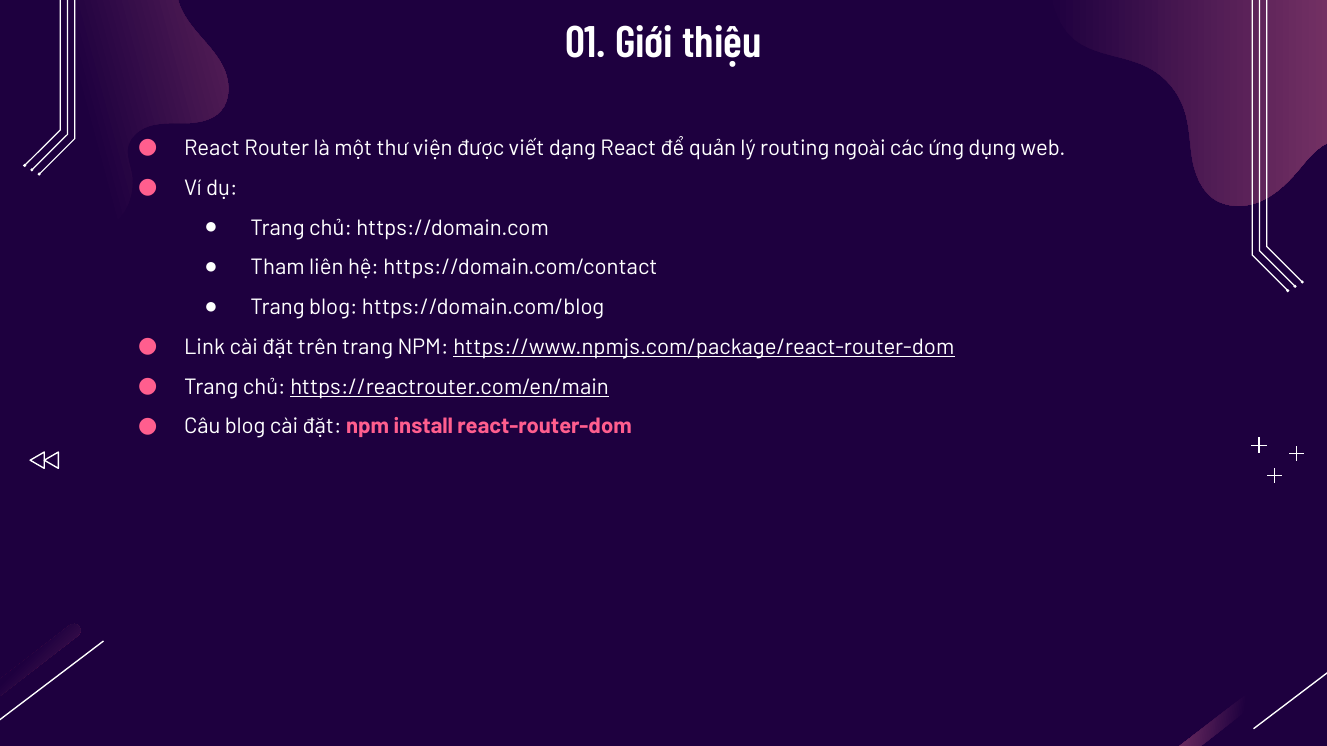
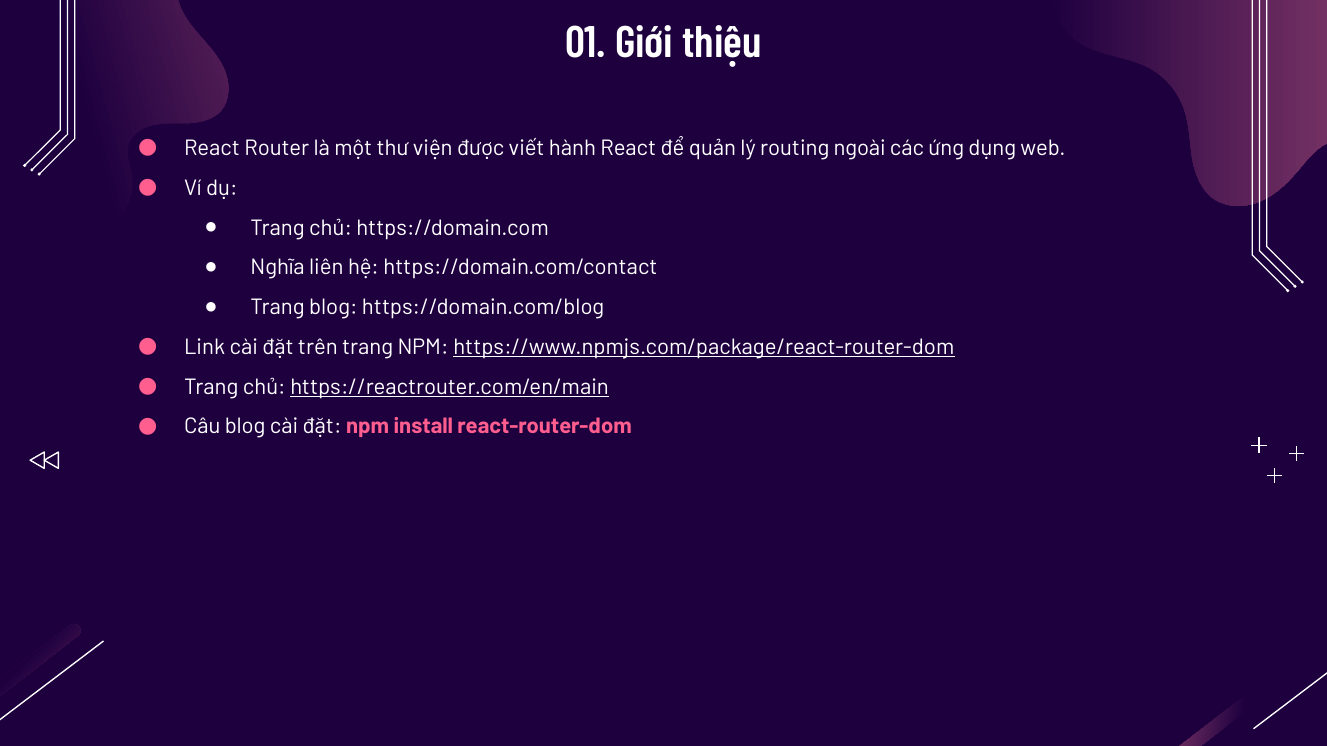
dạng: dạng -> hành (572, 148)
Tham: Tham -> Nghĩa (278, 268)
